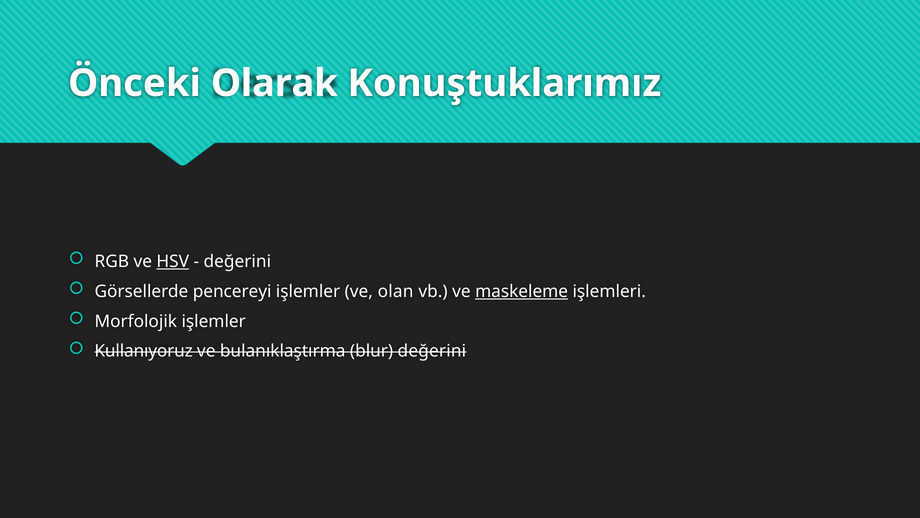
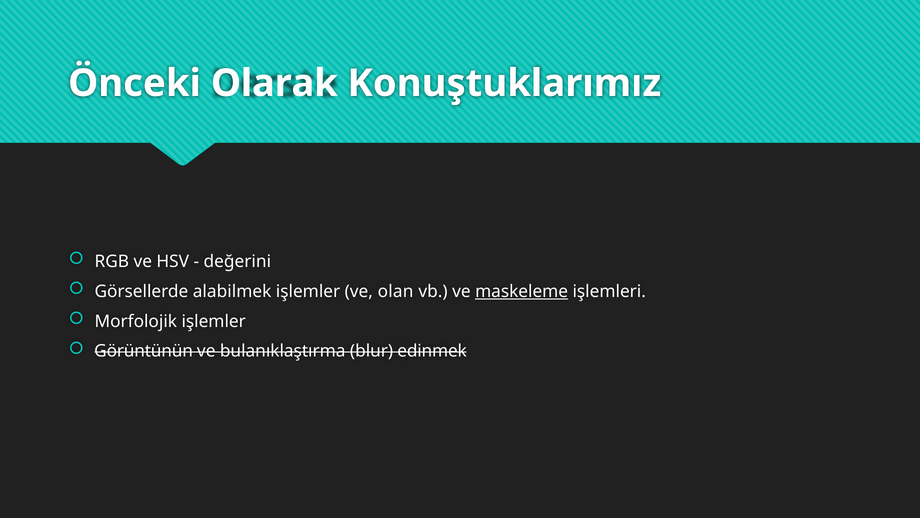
HSV underline: present -> none (173, 261)
pencereyi: pencereyi -> alabilmek (232, 291)
Kullanıyoruz: Kullanıyoruz -> Görüntünün (144, 351)
blur değerini: değerini -> edinmek (432, 351)
